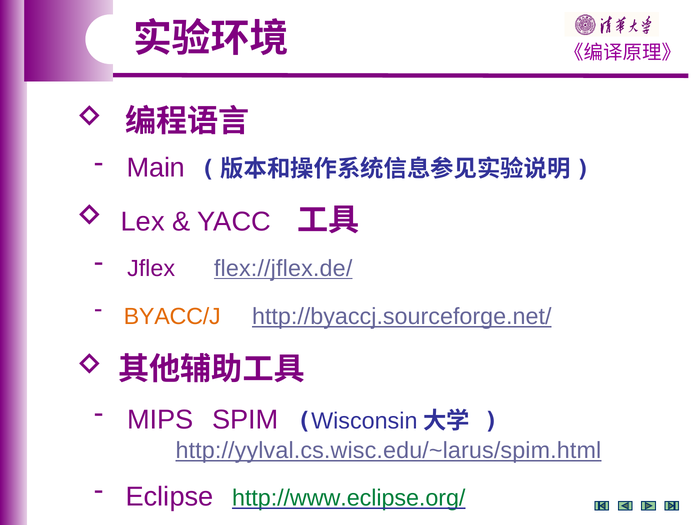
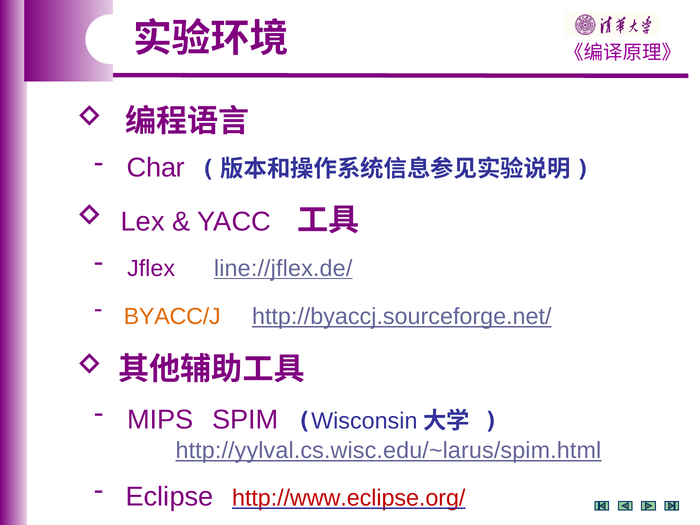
Main: Main -> Char (156, 168)
flex://jflex.de/: flex://jflex.de/ -> line://jflex.de/ (283, 268)
http://www.eclipse.org/ colour: green -> red (349, 498)
